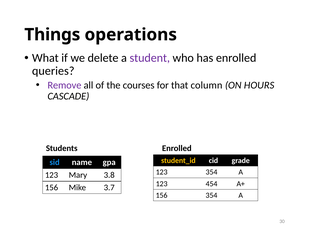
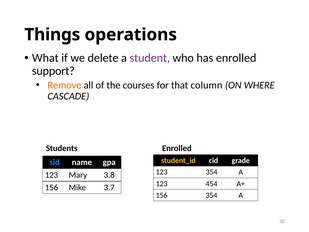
queries: queries -> support (53, 71)
Remove colour: purple -> orange (64, 85)
HOURS: HOURS -> WHERE (259, 85)
